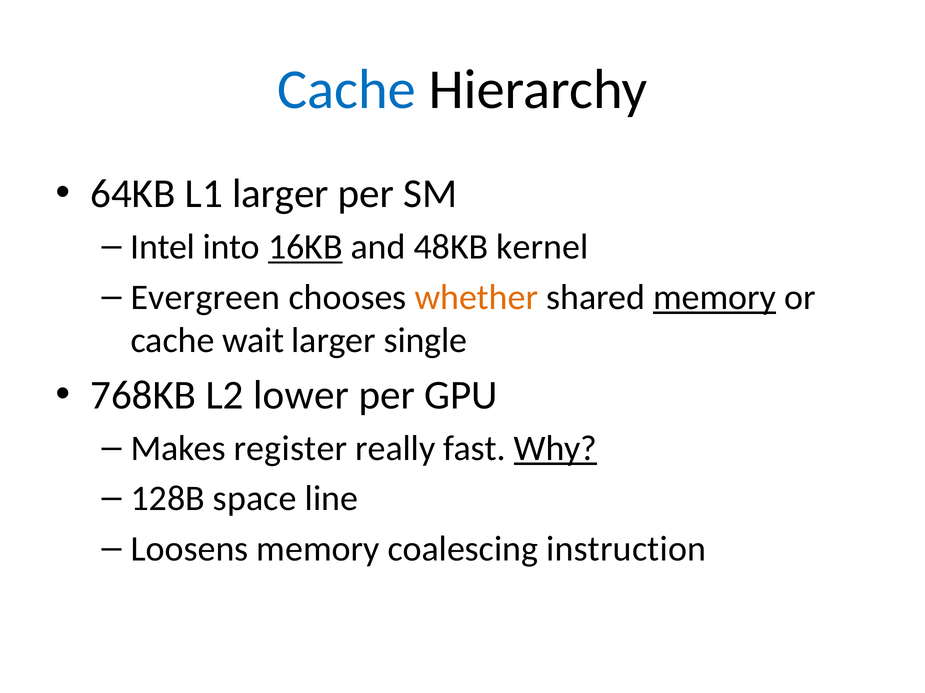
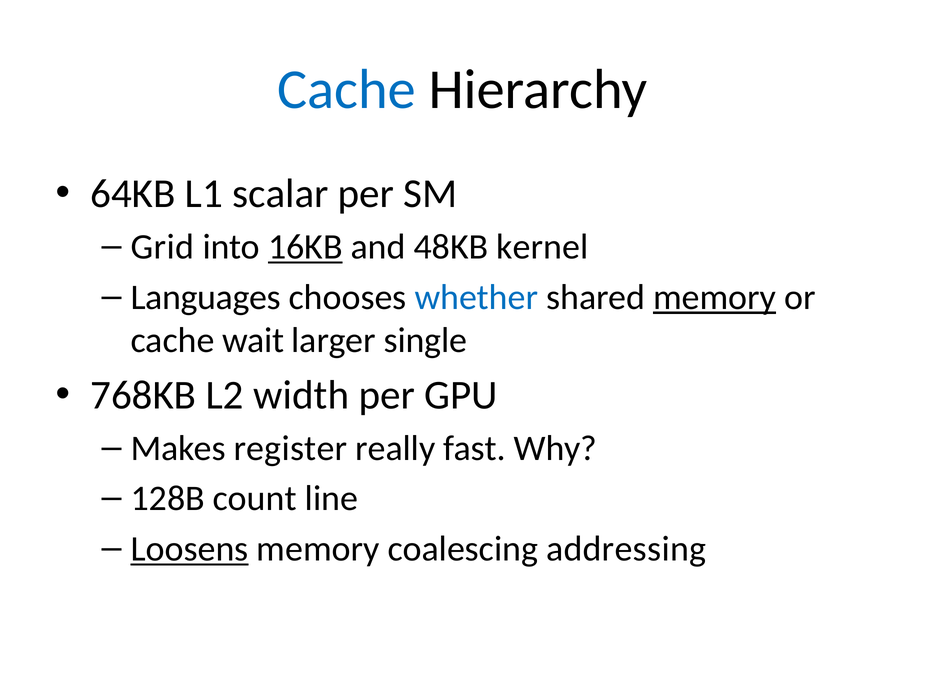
L1 larger: larger -> scalar (280, 194)
Intel: Intel -> Grid (162, 247)
Evergreen: Evergreen -> Languages (206, 298)
whether colour: orange -> blue (476, 298)
lower: lower -> width (301, 396)
Why underline: present -> none (555, 449)
space: space -> count (255, 499)
Loosens underline: none -> present (190, 550)
instruction: instruction -> addressing (626, 550)
